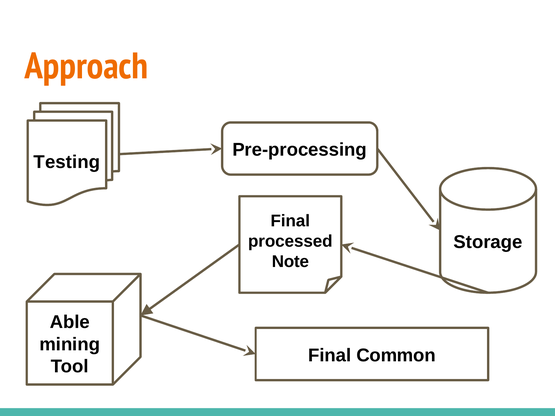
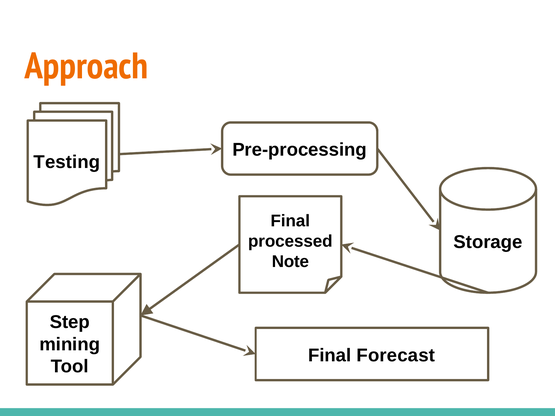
Able: Able -> Step (70, 322)
Common: Common -> Forecast (396, 356)
